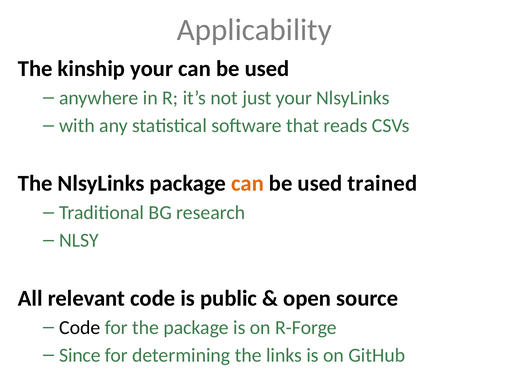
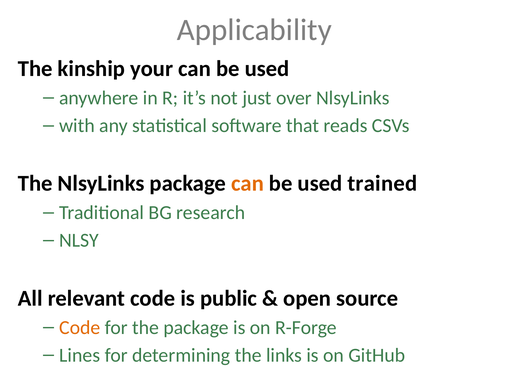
just your: your -> over (294, 98)
Code colour: black -> orange (80, 327)
Since: Since -> Lines (80, 355)
